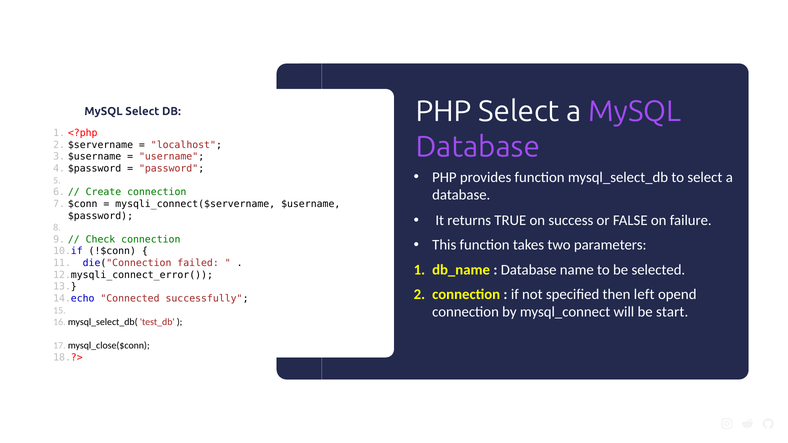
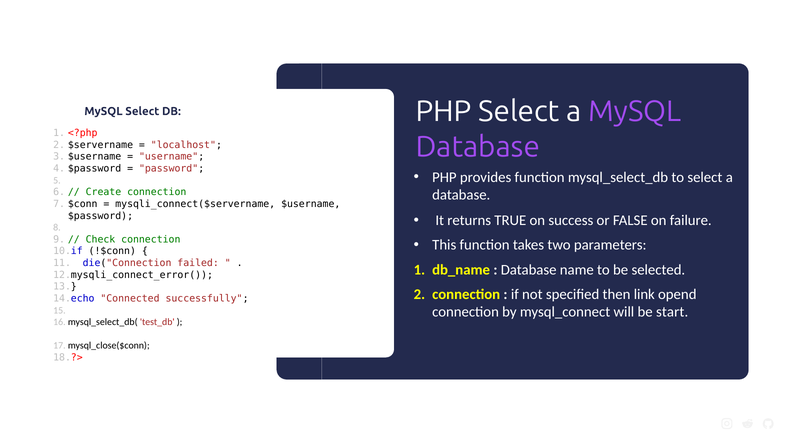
left: left -> link (644, 294)
